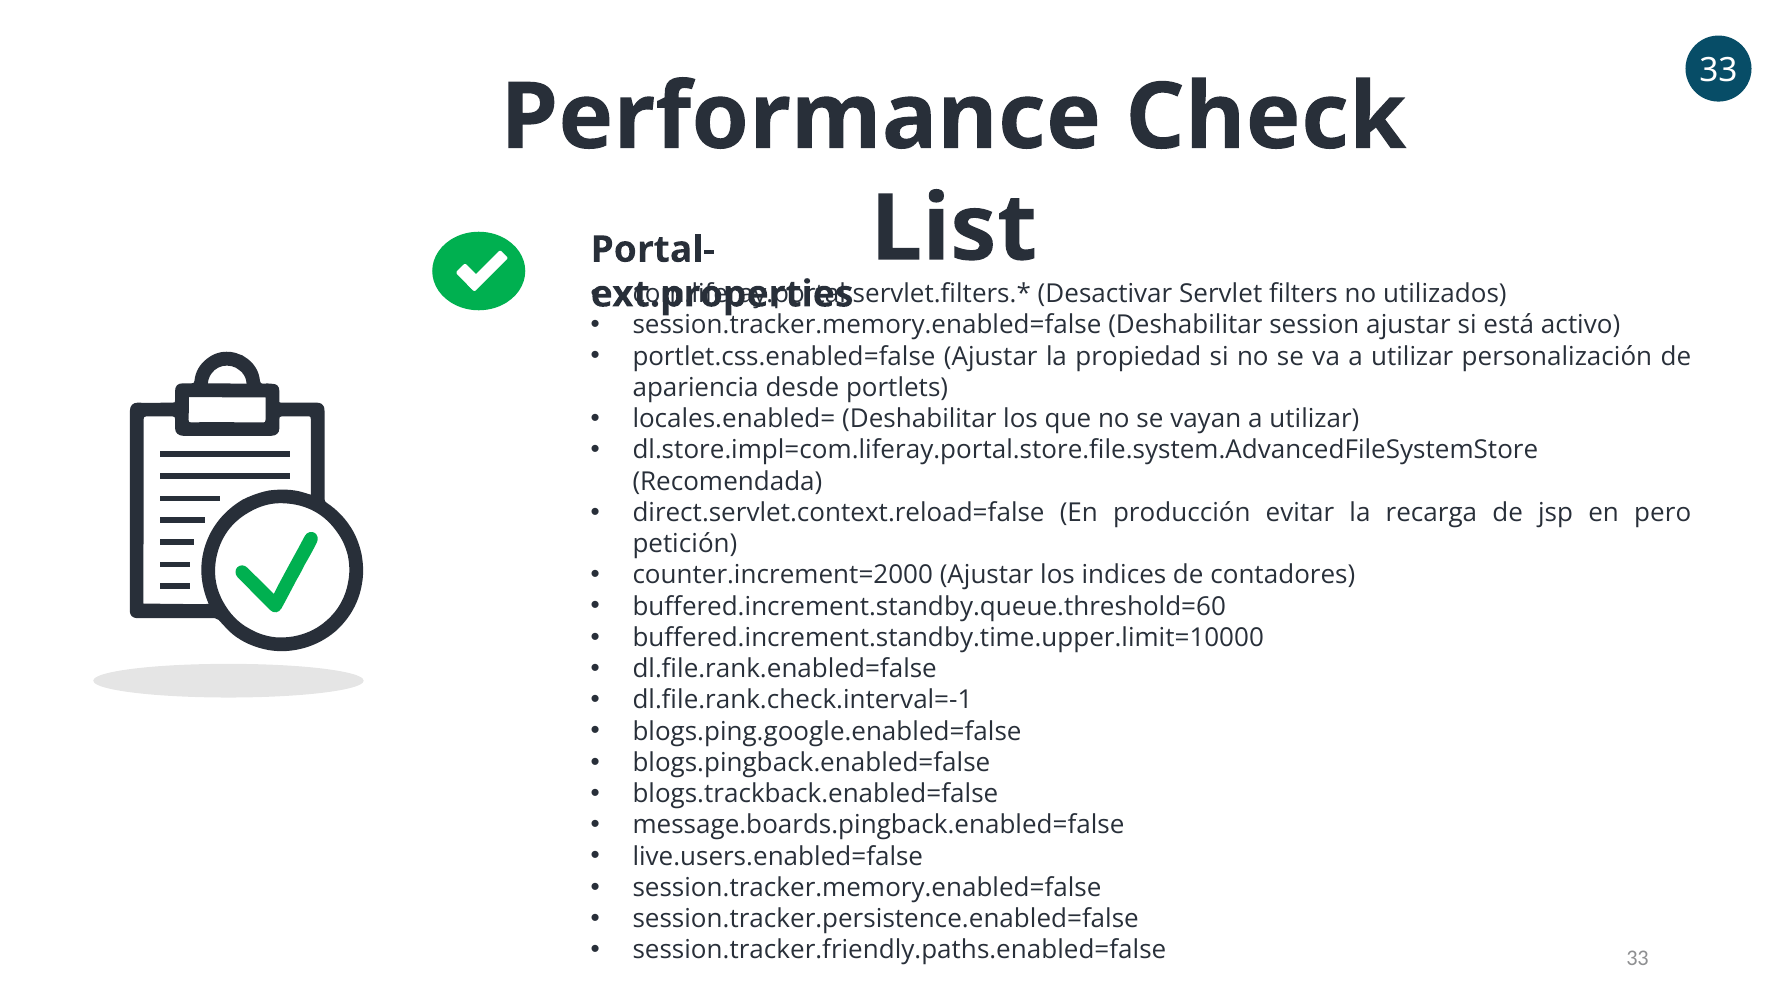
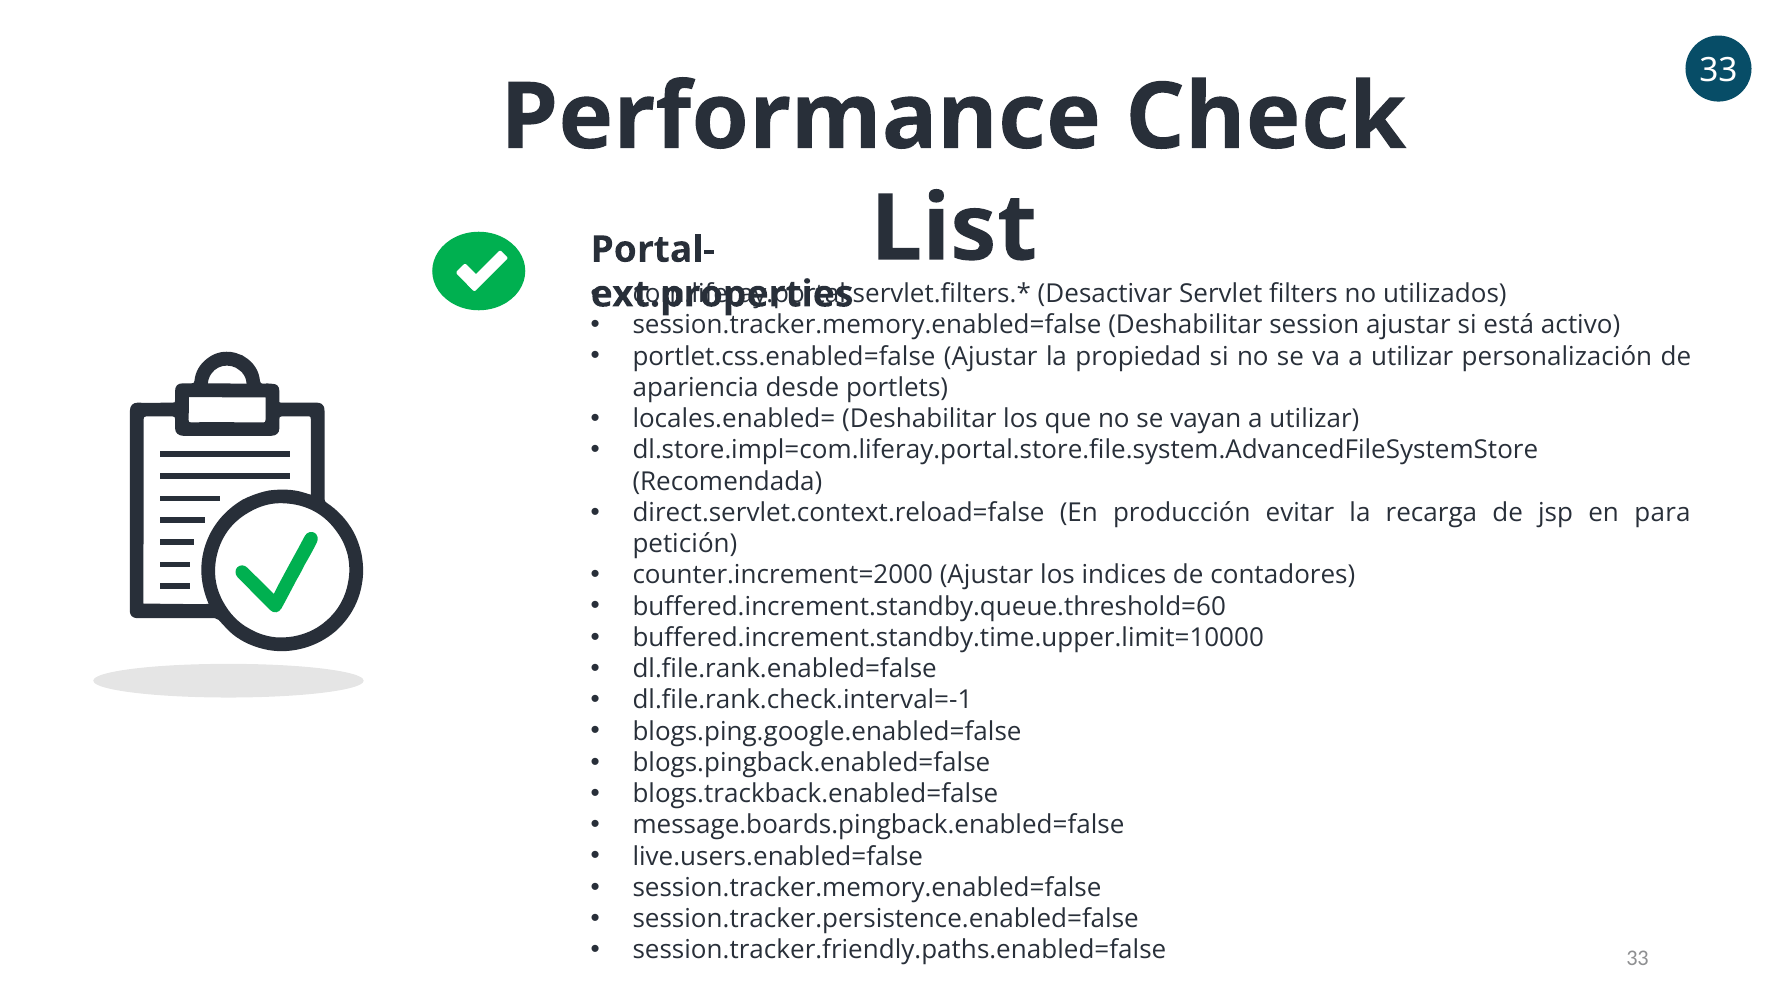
pero: pero -> para (1663, 513)
